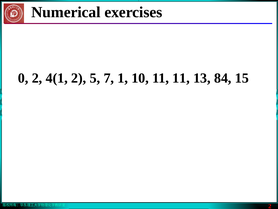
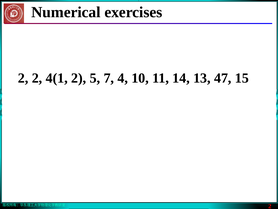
0: 0 -> 2 (23, 78)
1: 1 -> 4 (123, 78)
11 11: 11 -> 14 (181, 78)
84: 84 -> 47 (223, 78)
